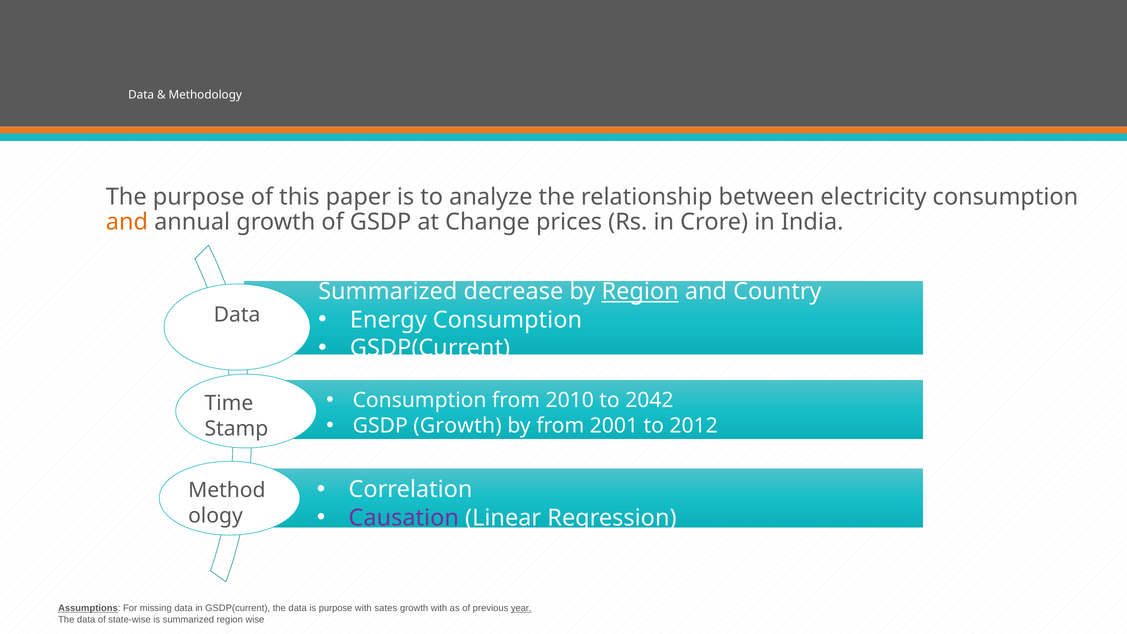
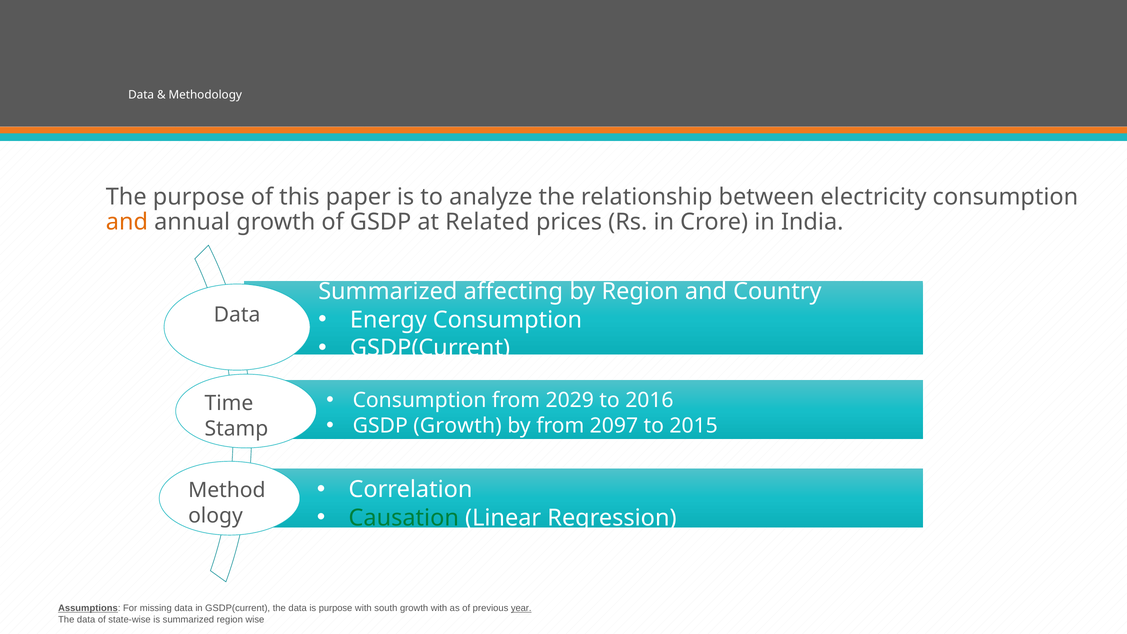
Change: Change -> Related (487, 222)
decrease: decrease -> affecting (513, 292)
Region underline: present -> none (640, 292)
2010: 2010 -> 2029 (570, 400)
2042: 2042 -> 2016 (649, 400)
2001: 2001 -> 2097 (614, 426)
2012: 2012 -> 2015 (694, 426)
Causation colour: purple -> green (404, 518)
sates: sates -> south (386, 608)
